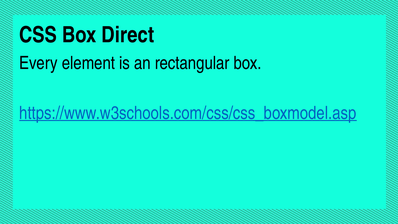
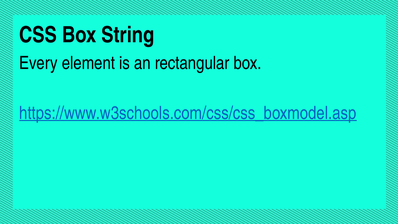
Direct: Direct -> String (128, 35)
